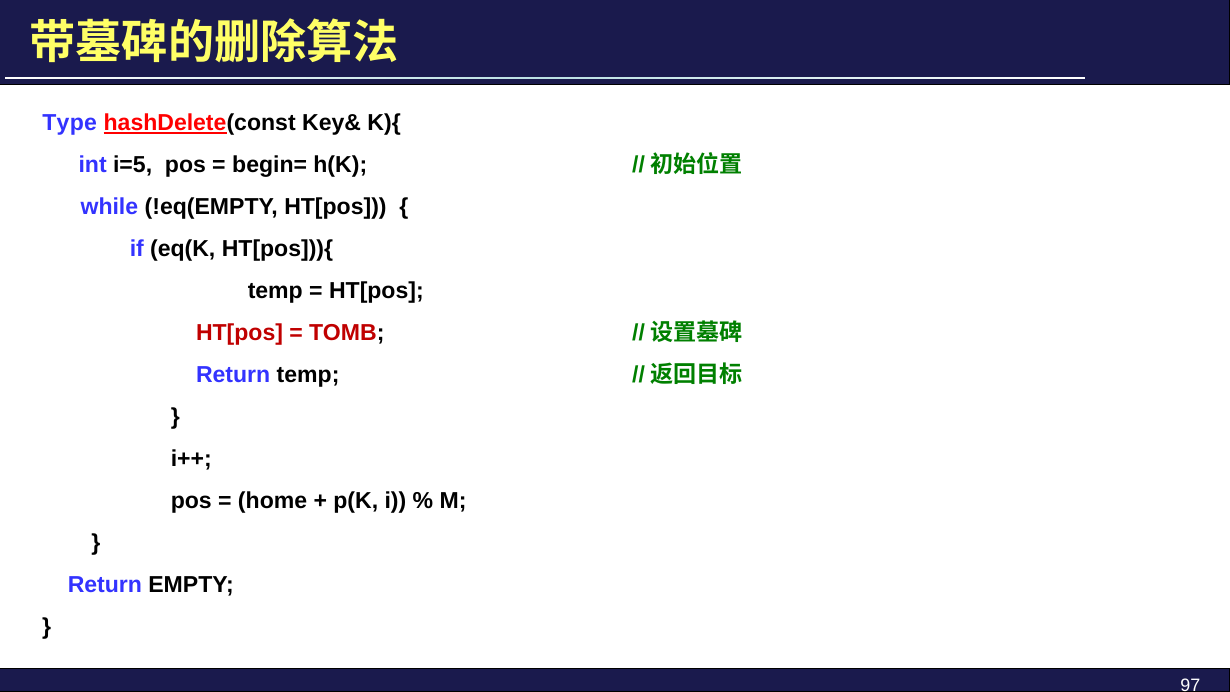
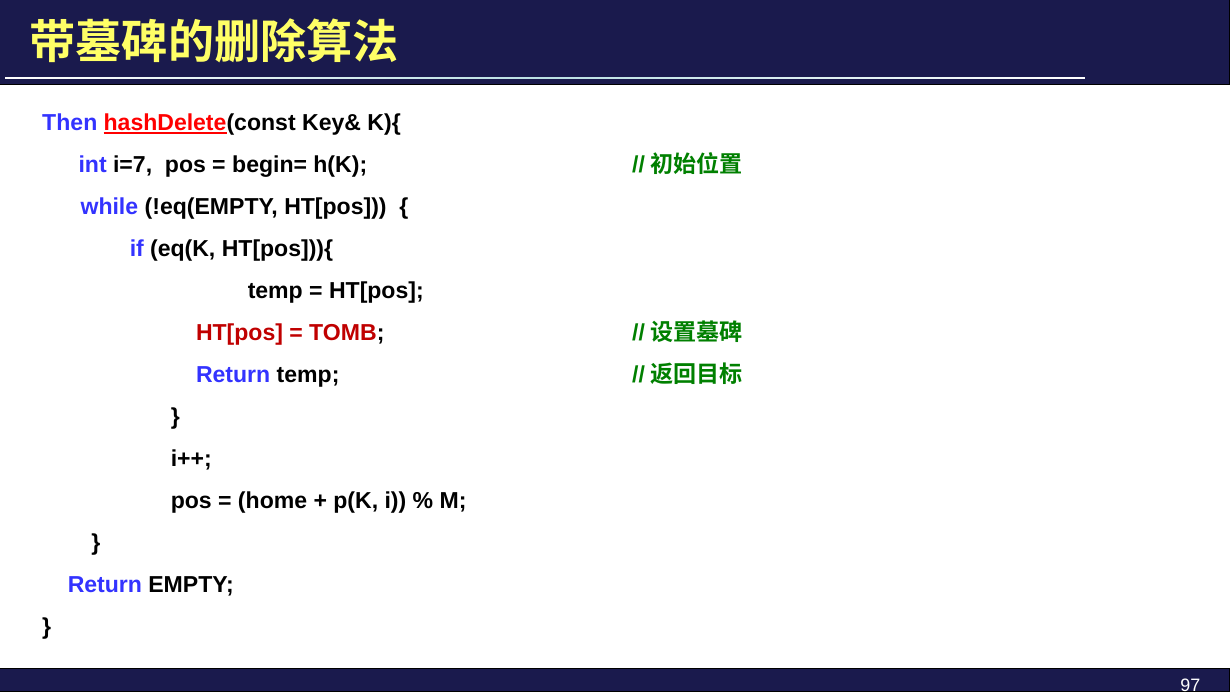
Type: Type -> Then (70, 123)
i=5: i=5 -> i=7 (133, 165)
